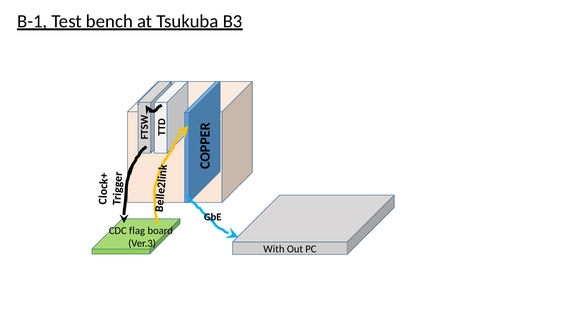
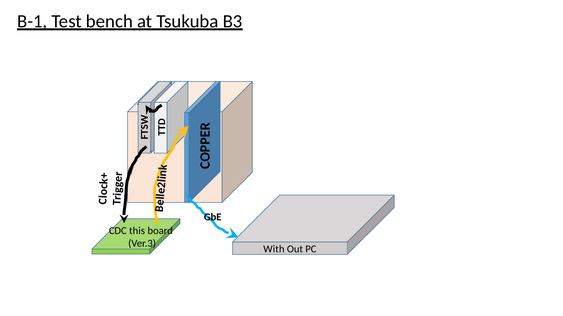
flag: flag -> this (137, 231)
